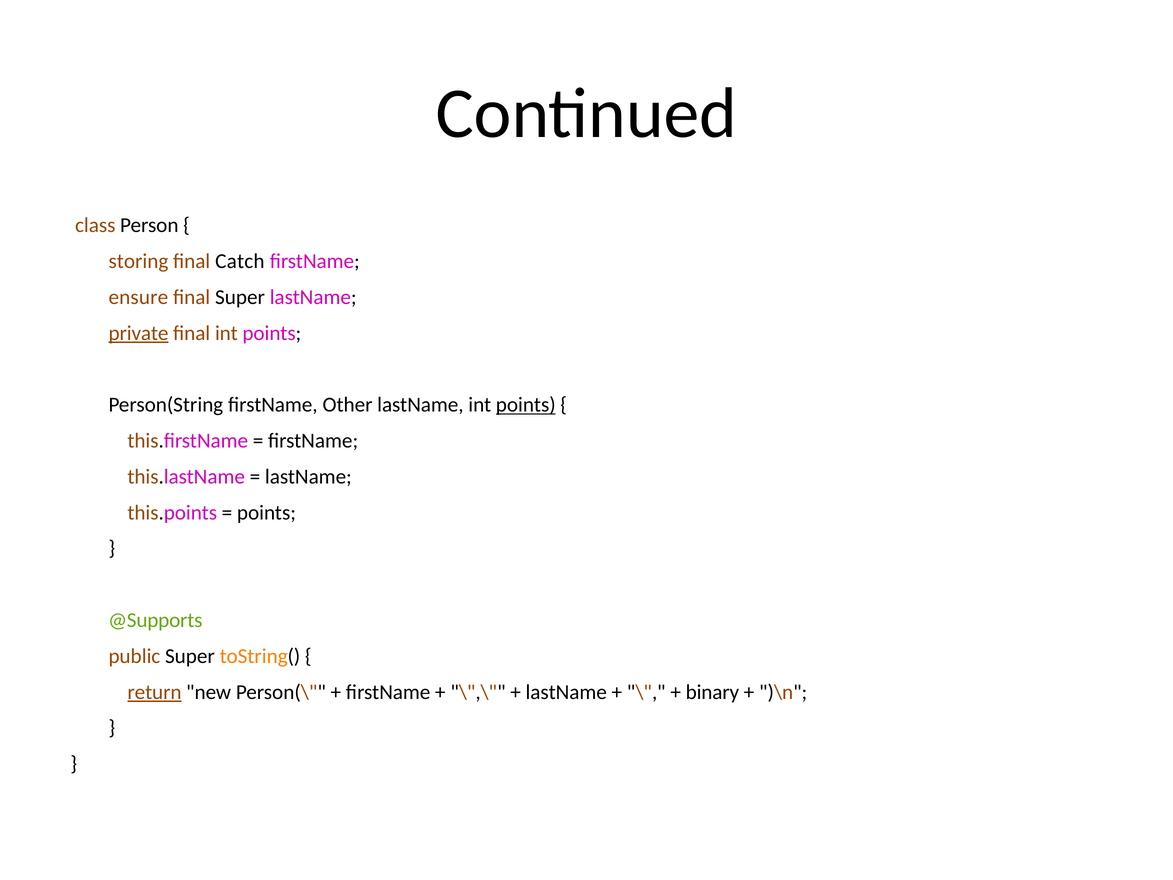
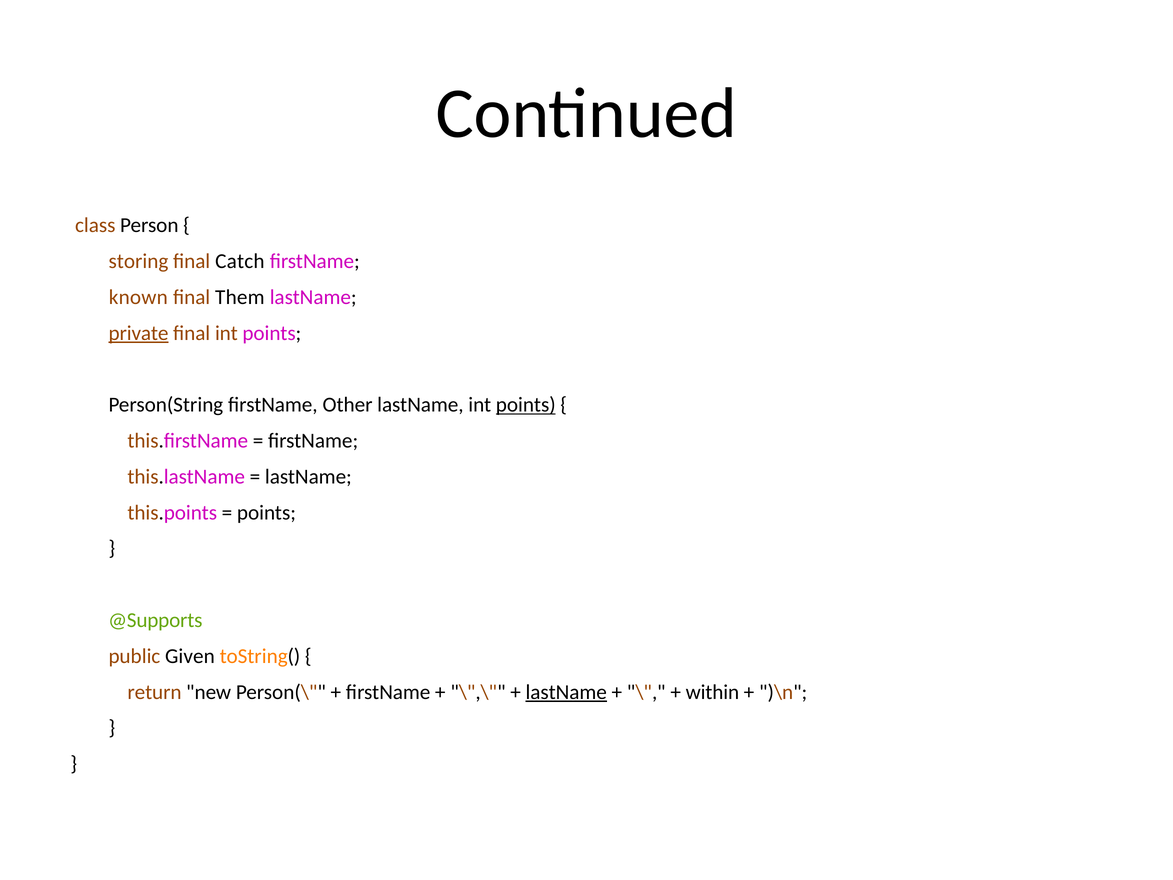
ensure: ensure -> known (138, 297)
final Super: Super -> Them (240, 297)
public Super: Super -> Given (190, 656)
return underline: present -> none (154, 692)
lastName underline: none -> present (566, 692)
binary: binary -> within (712, 692)
